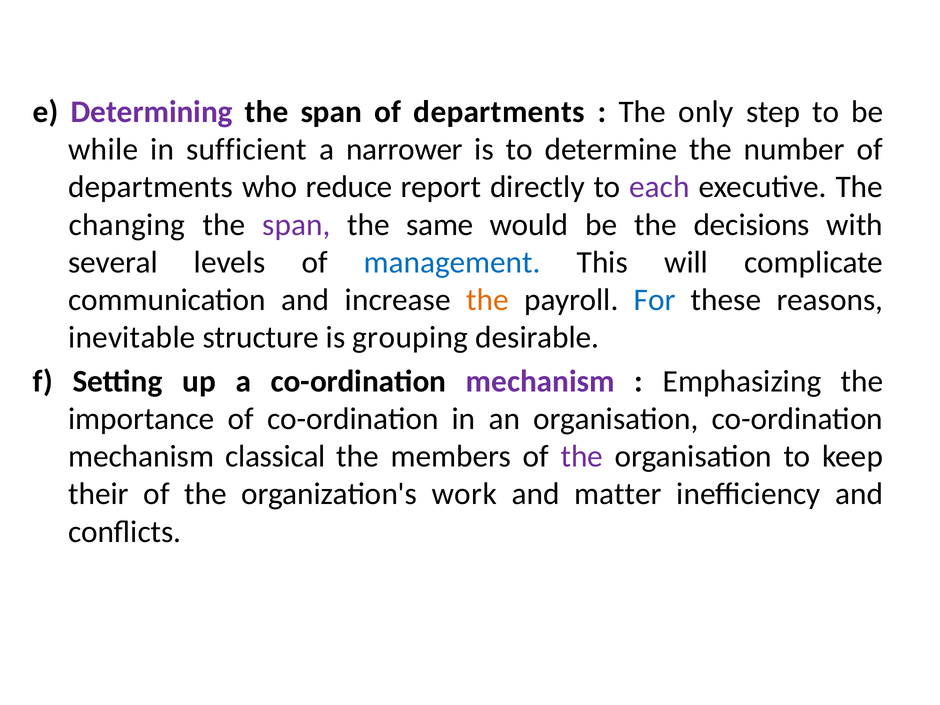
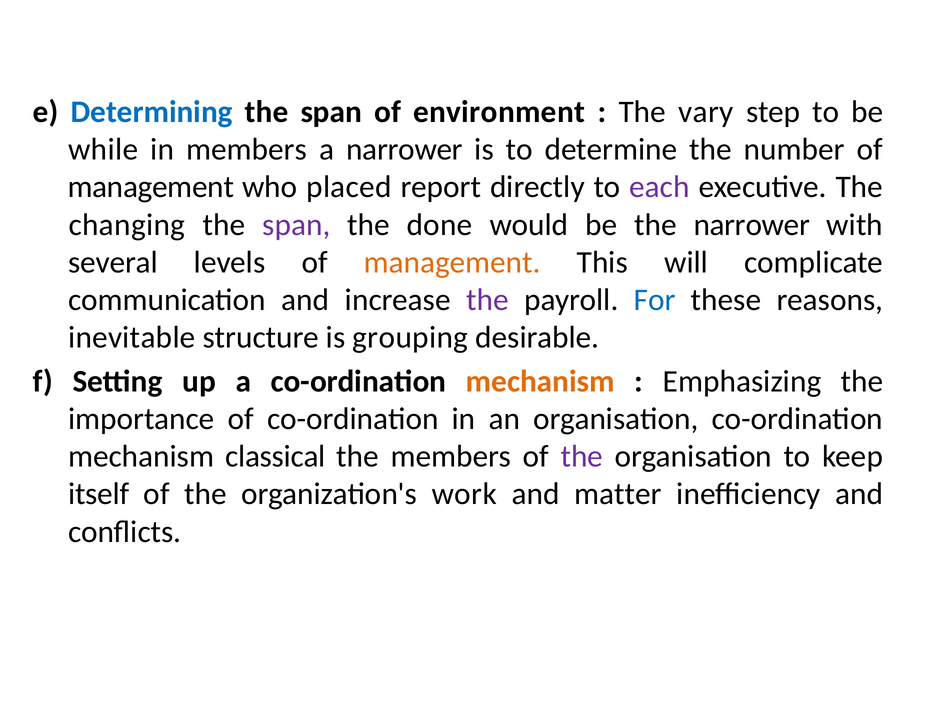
Determining colour: purple -> blue (152, 112)
span of departments: departments -> environment (499, 112)
only: only -> vary (706, 112)
in sufficient: sufficient -> members (247, 149)
departments: departments -> management (151, 187)
reduce: reduce -> placed (349, 187)
same: same -> done (440, 225)
the decisions: decisions -> narrower (752, 225)
management colour: blue -> orange (452, 262)
the colour: orange -> purple (487, 300)
mechanism colour: purple -> orange (540, 381)
their: their -> itself (99, 494)
